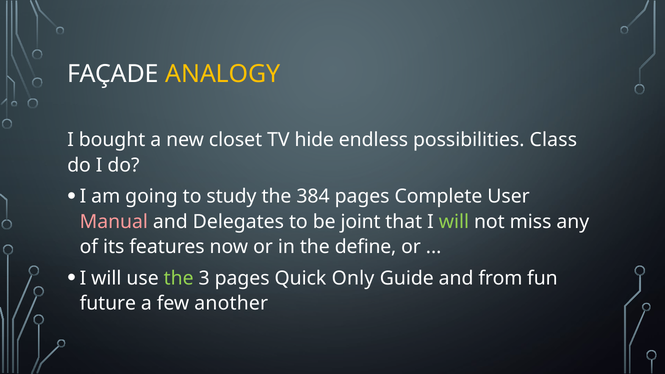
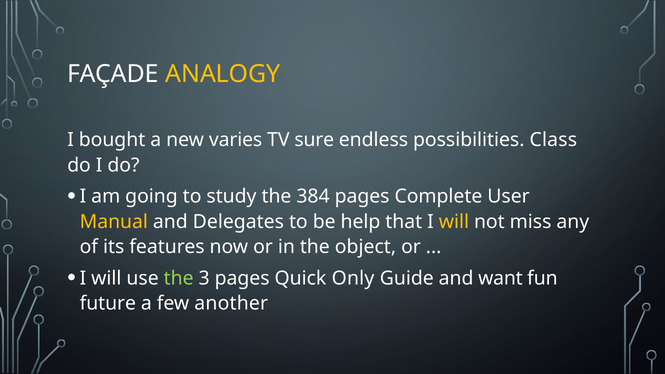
closet: closet -> varies (236, 140)
hide: hide -> sure (314, 140)
Manual colour: pink -> yellow (114, 222)
joint: joint -> help (360, 222)
will colour: light green -> yellow (454, 222)
define: define -> object (365, 247)
from: from -> want (500, 278)
